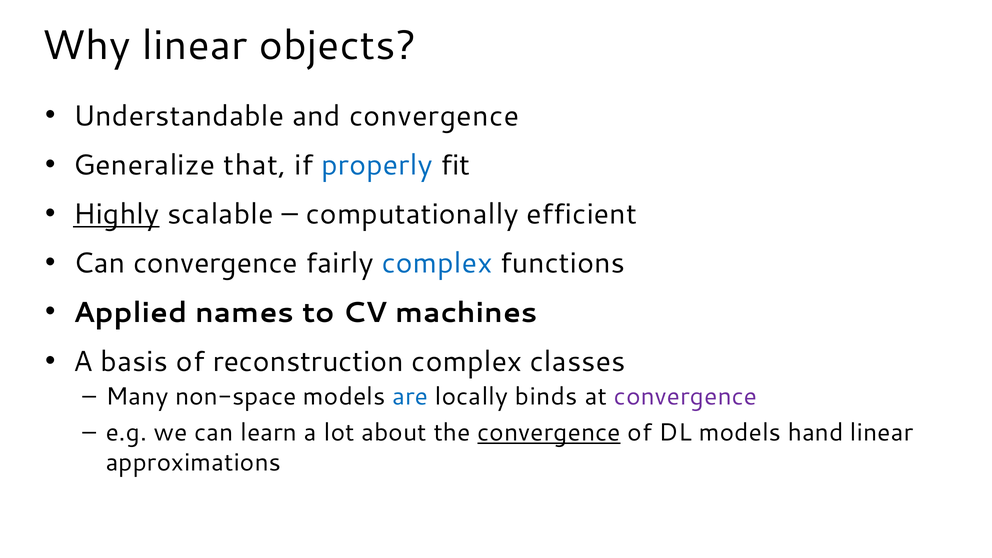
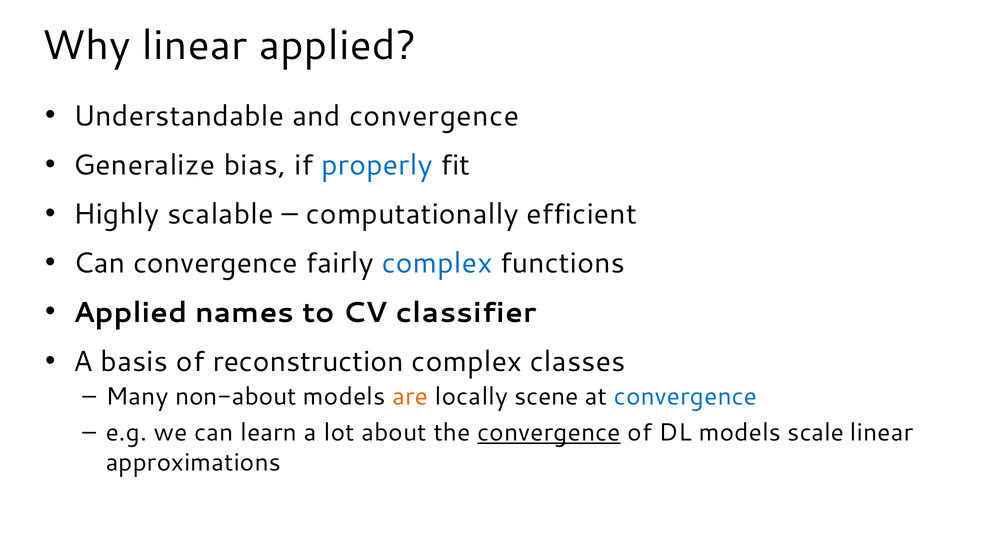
linear objects: objects -> applied (338, 45)
that: that -> bias (255, 165)
Highly underline: present -> none (116, 214)
machines: machines -> classifier (466, 312)
non-space: non-space -> non-about (236, 397)
are colour: blue -> orange (410, 397)
binds: binds -> scene (547, 397)
convergence colour: purple -> blue (686, 397)
hand: hand -> scale (816, 433)
